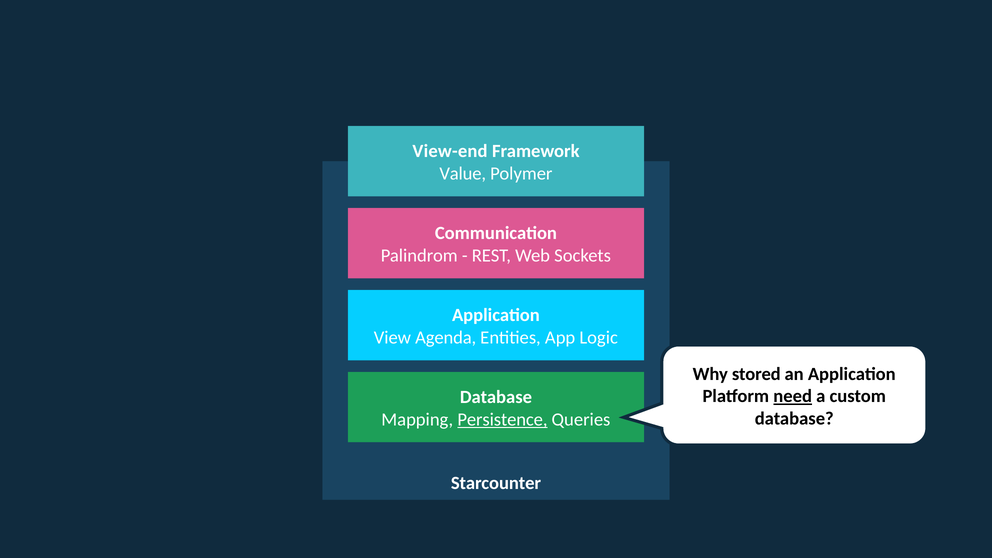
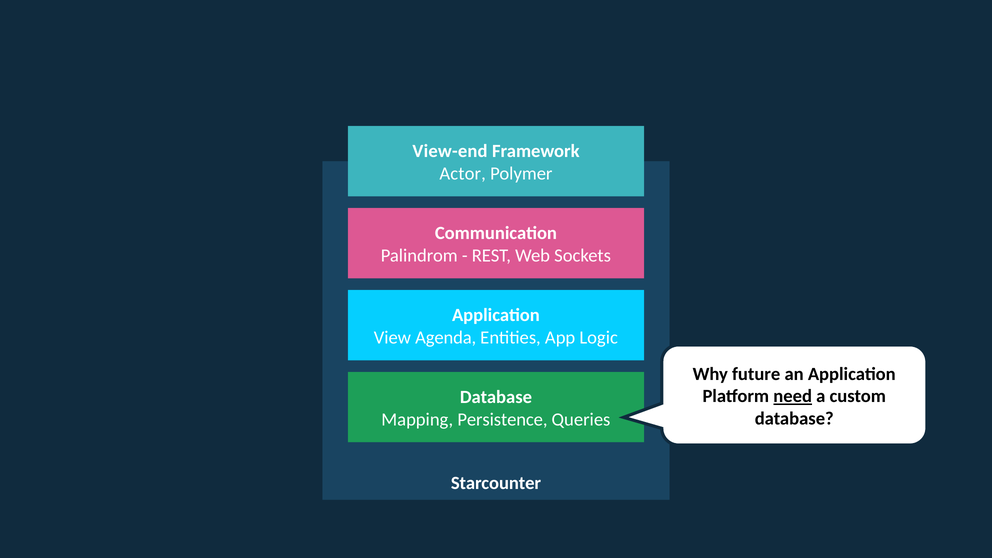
Value: Value -> Actor (463, 174)
stored: stored -> future (756, 374)
Persistence underline: present -> none (502, 420)
